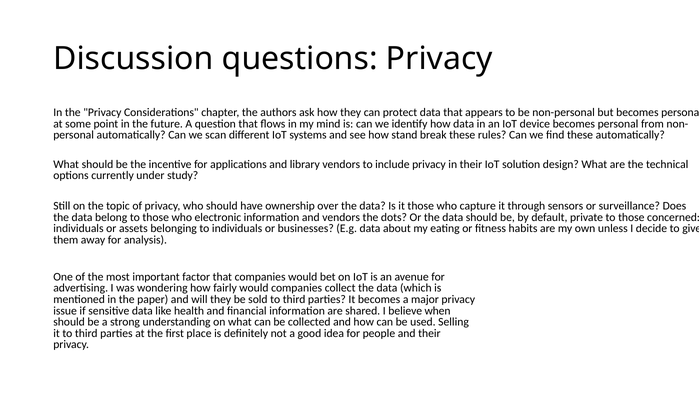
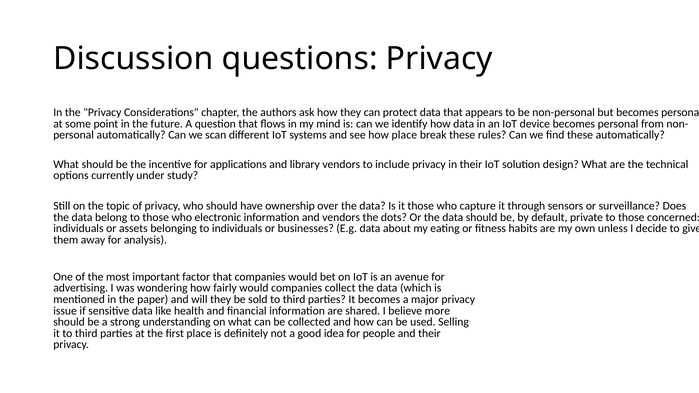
how stand: stand -> place (404, 135)
when: when -> more (437, 311)
